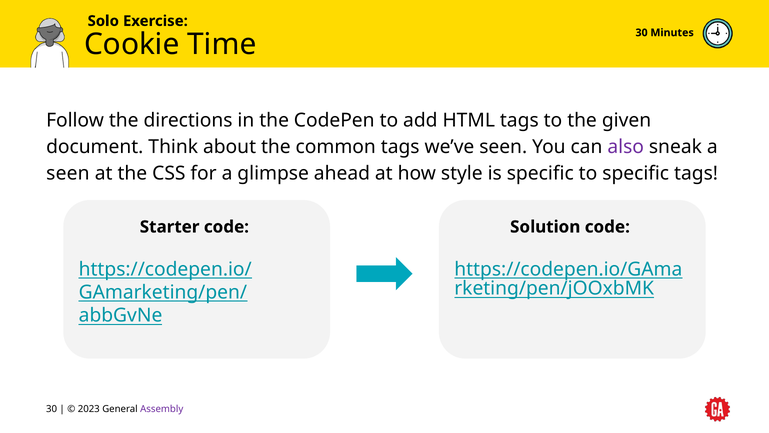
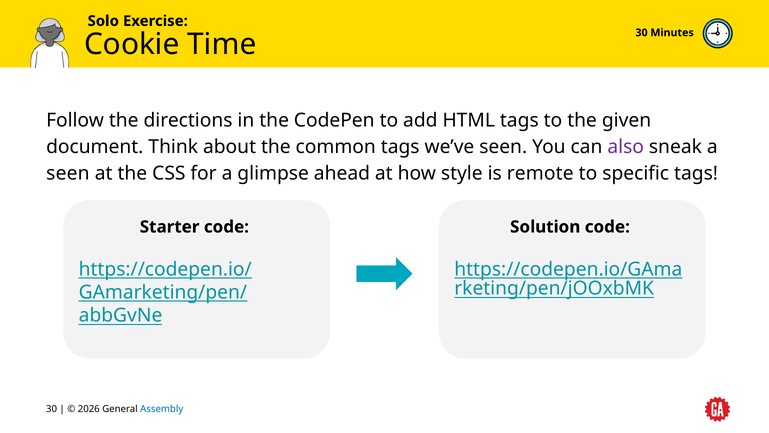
is specific: specific -> remote (540, 173)
2023: 2023 -> 2026 (89, 409)
Assembly colour: purple -> blue (162, 409)
